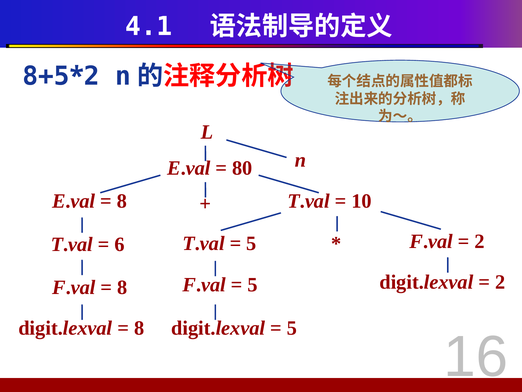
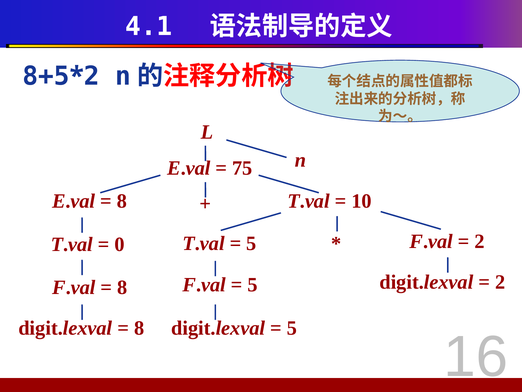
80: 80 -> 75 (242, 168)
6: 6 -> 0 (120, 244)
